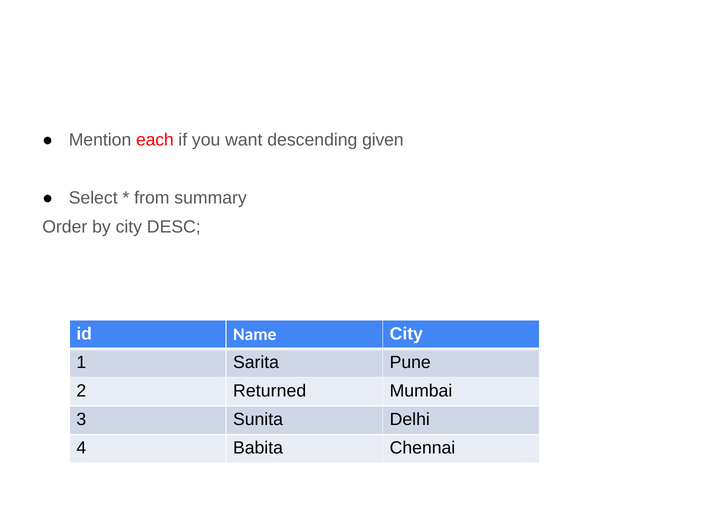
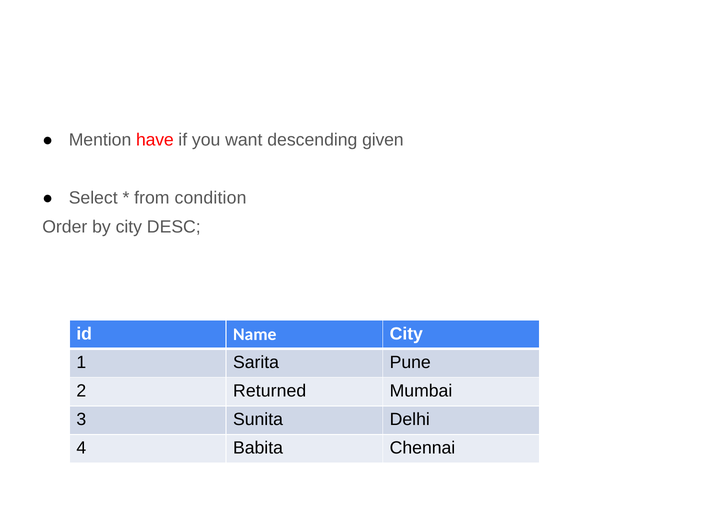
each: each -> have (155, 140)
summary: summary -> condition (210, 198)
